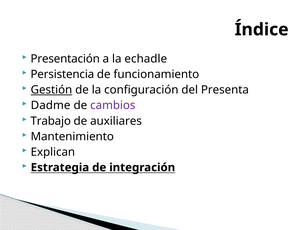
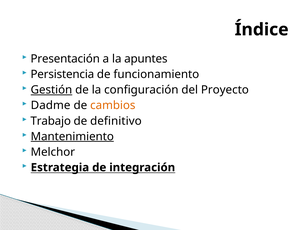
echadle: echadle -> apuntes (146, 59)
Presenta: Presenta -> Proyecto (225, 90)
cambios colour: purple -> orange (113, 106)
auxiliares: auxiliares -> definitivo (116, 121)
Mantenimiento underline: none -> present (72, 137)
Explican: Explican -> Melchor (53, 152)
